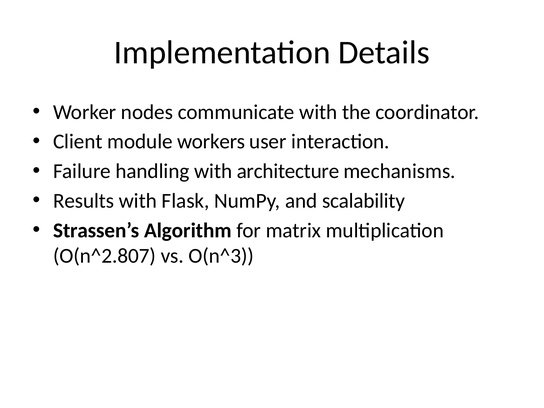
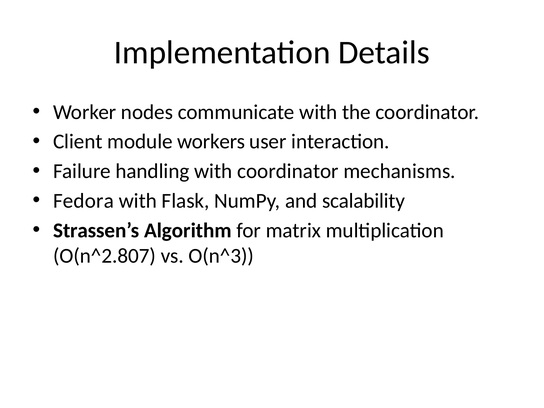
with architecture: architecture -> coordinator (288, 171)
Results: Results -> Fedora (83, 201)
